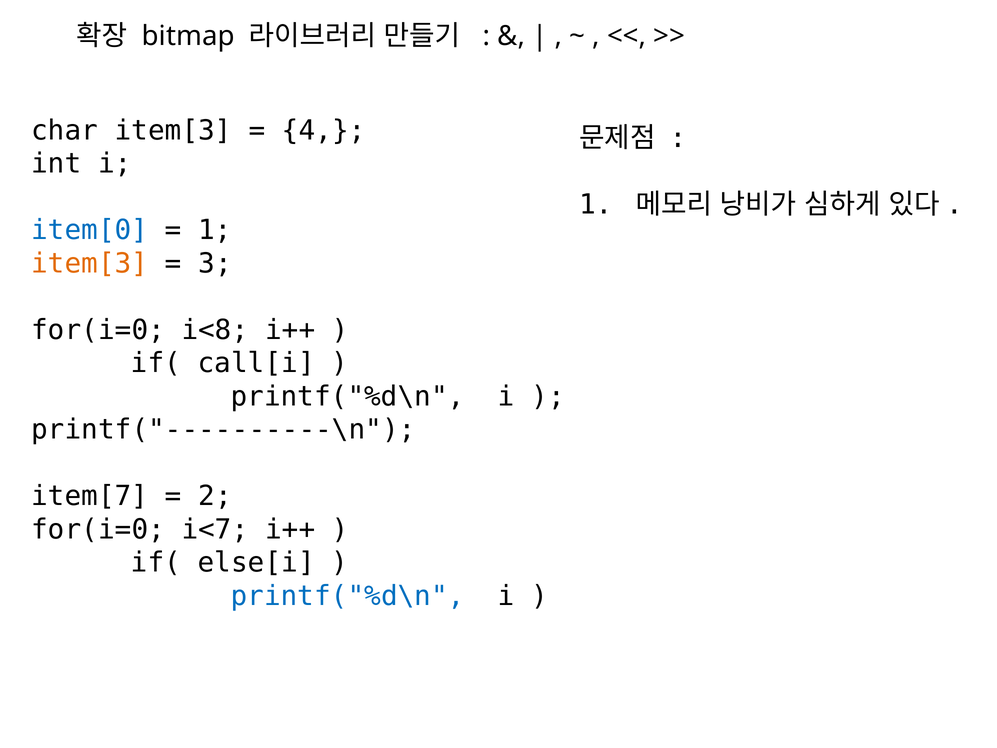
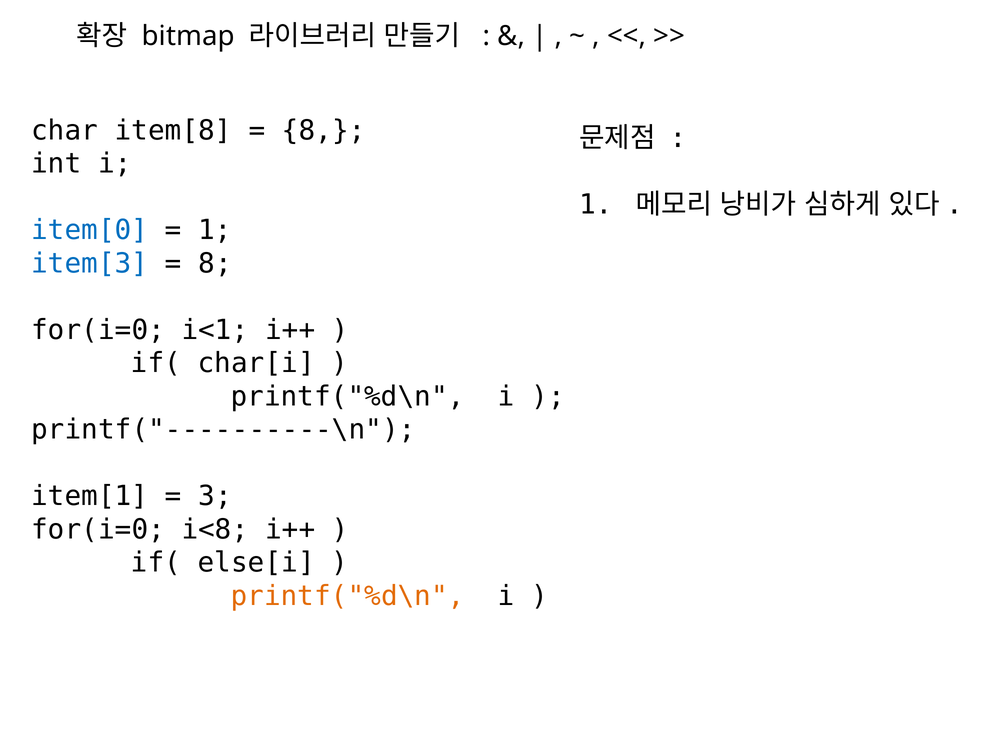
char item[3: item[3 -> item[8 (173, 130)
4: 4 -> 8 (324, 130)
item[3 colour: orange -> blue (90, 263)
3: 3 -> 8 (215, 263)
i<8: i<8 -> i<1 (215, 330)
call[i: call[i -> char[i (256, 363)
item[7: item[7 -> item[1 (90, 496)
2: 2 -> 3 (215, 496)
i<7: i<7 -> i<8 (215, 529)
printf("%d\n colour: blue -> orange (348, 596)
